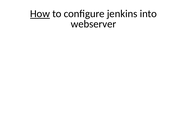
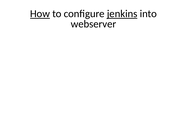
jenkins underline: none -> present (122, 14)
